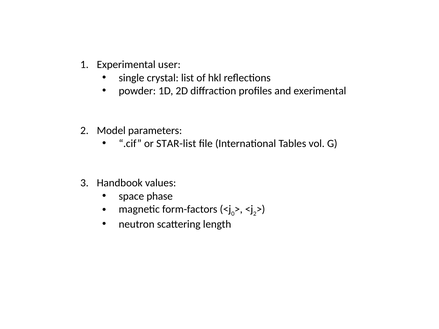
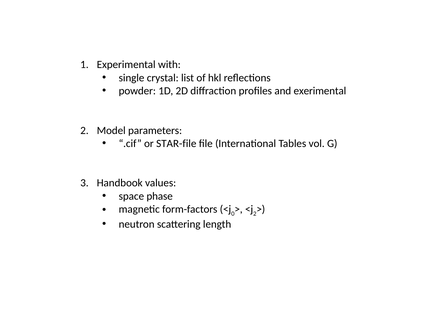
user: user -> with (169, 65)
STAR-list: STAR-list -> STAR-file (176, 144)
